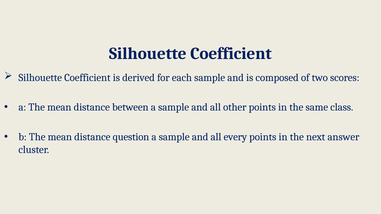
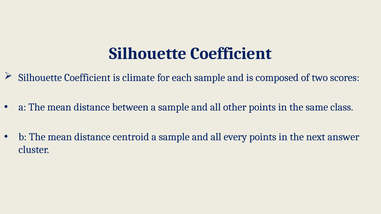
derived: derived -> climate (139, 78)
question: question -> centroid (131, 137)
